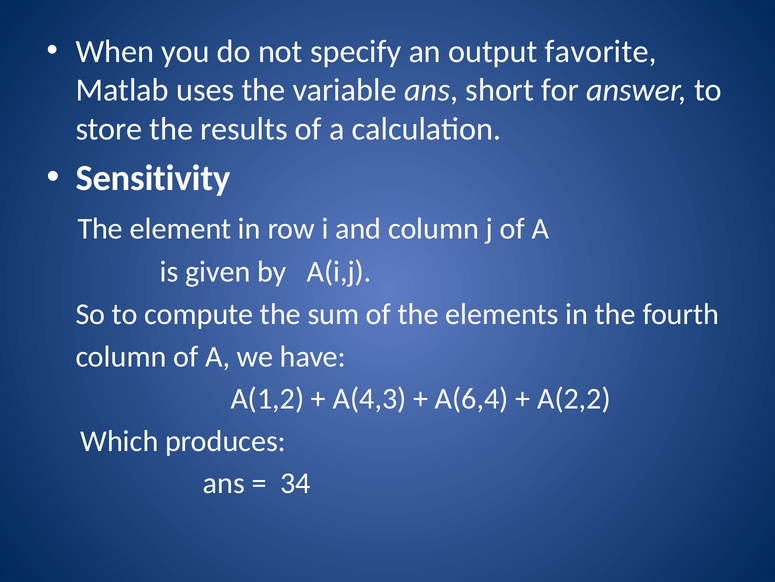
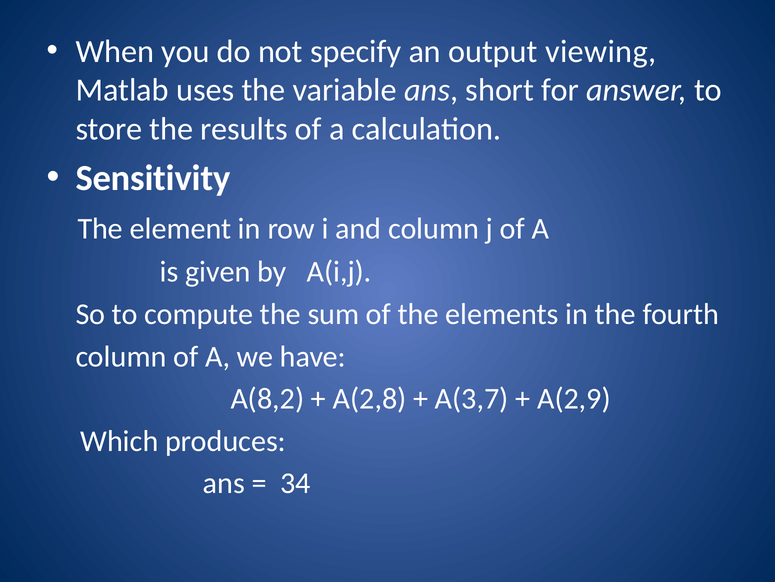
favorite: favorite -> viewing (601, 51)
A(1,2: A(1,2 -> A(8,2 (267, 398)
A(4,3: A(4,3 -> A(2,8 (370, 398)
A(6,4: A(6,4 -> A(3,7 (472, 398)
A(2,2: A(2,2 -> A(2,9 (574, 398)
